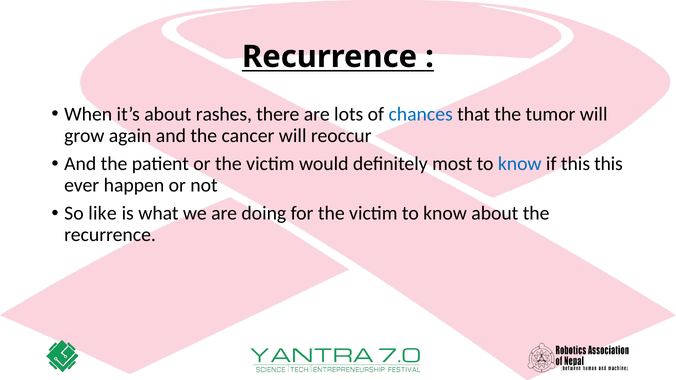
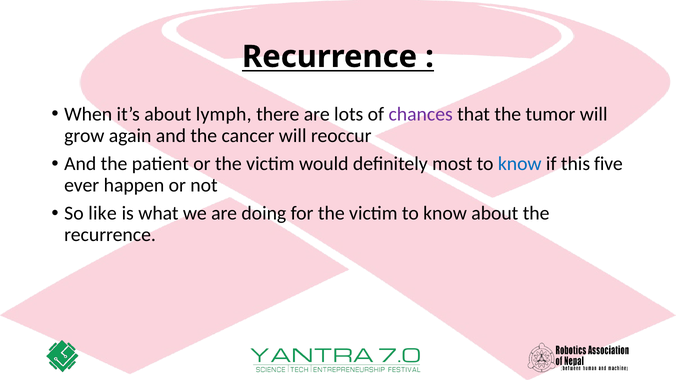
rashes: rashes -> lymph (224, 114)
chances colour: blue -> purple (421, 114)
this this: this -> five (608, 164)
